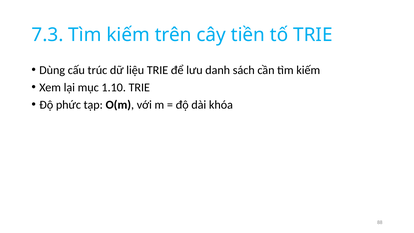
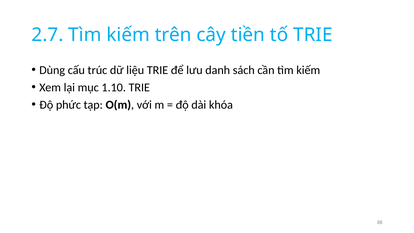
7.3: 7.3 -> 2.7 (47, 35)
